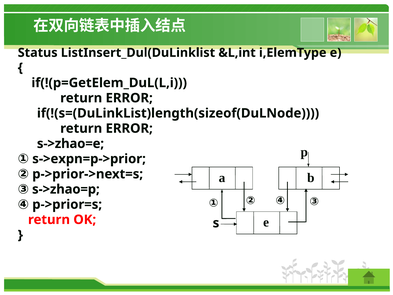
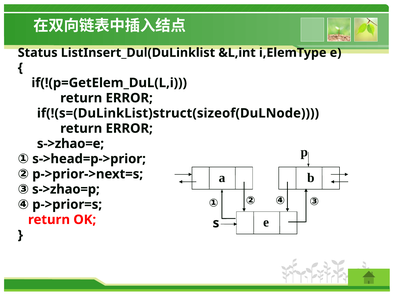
if(!(s=(DuLinkList)length(sizeof(DuLNode: if(!(s=(DuLinkList)length(sizeof(DuLNode -> if(!(s=(DuLinkList)struct(sizeof(DuLNode (178, 113)
s->expn=p->prior: s->expn=p->prior -> s->head=p->prior (89, 159)
